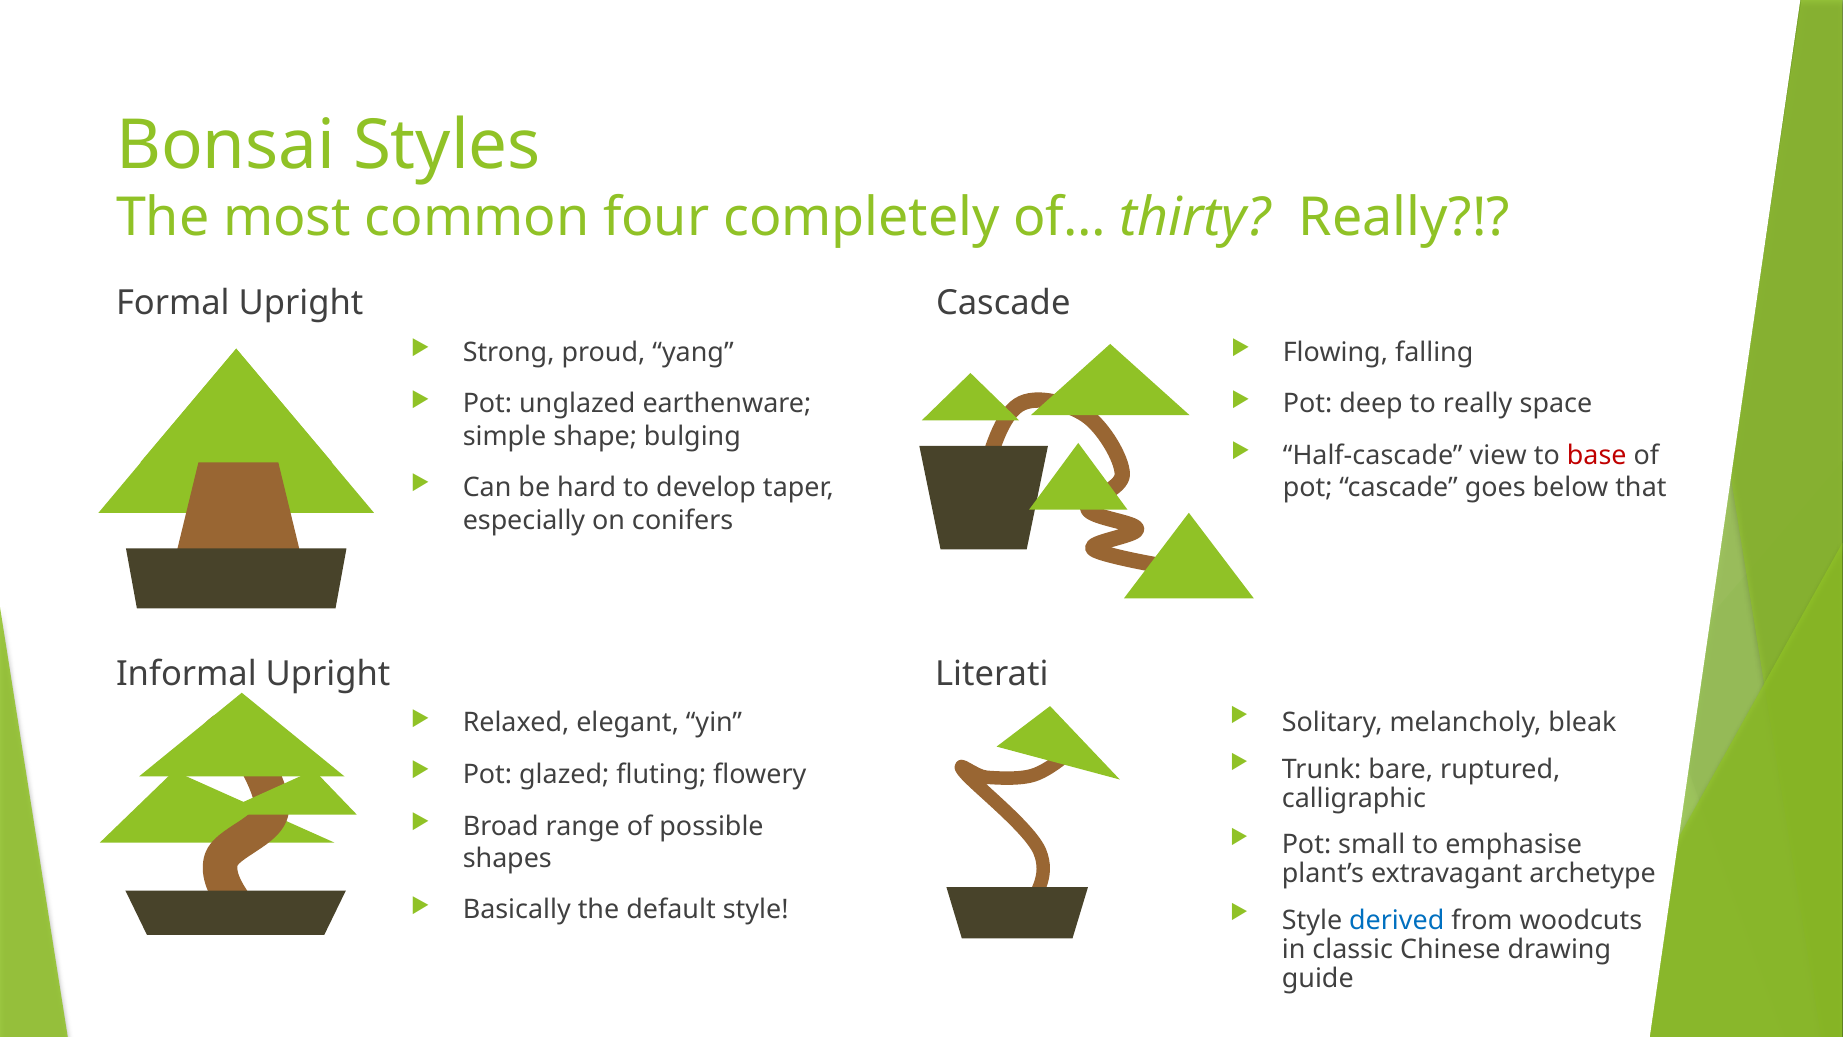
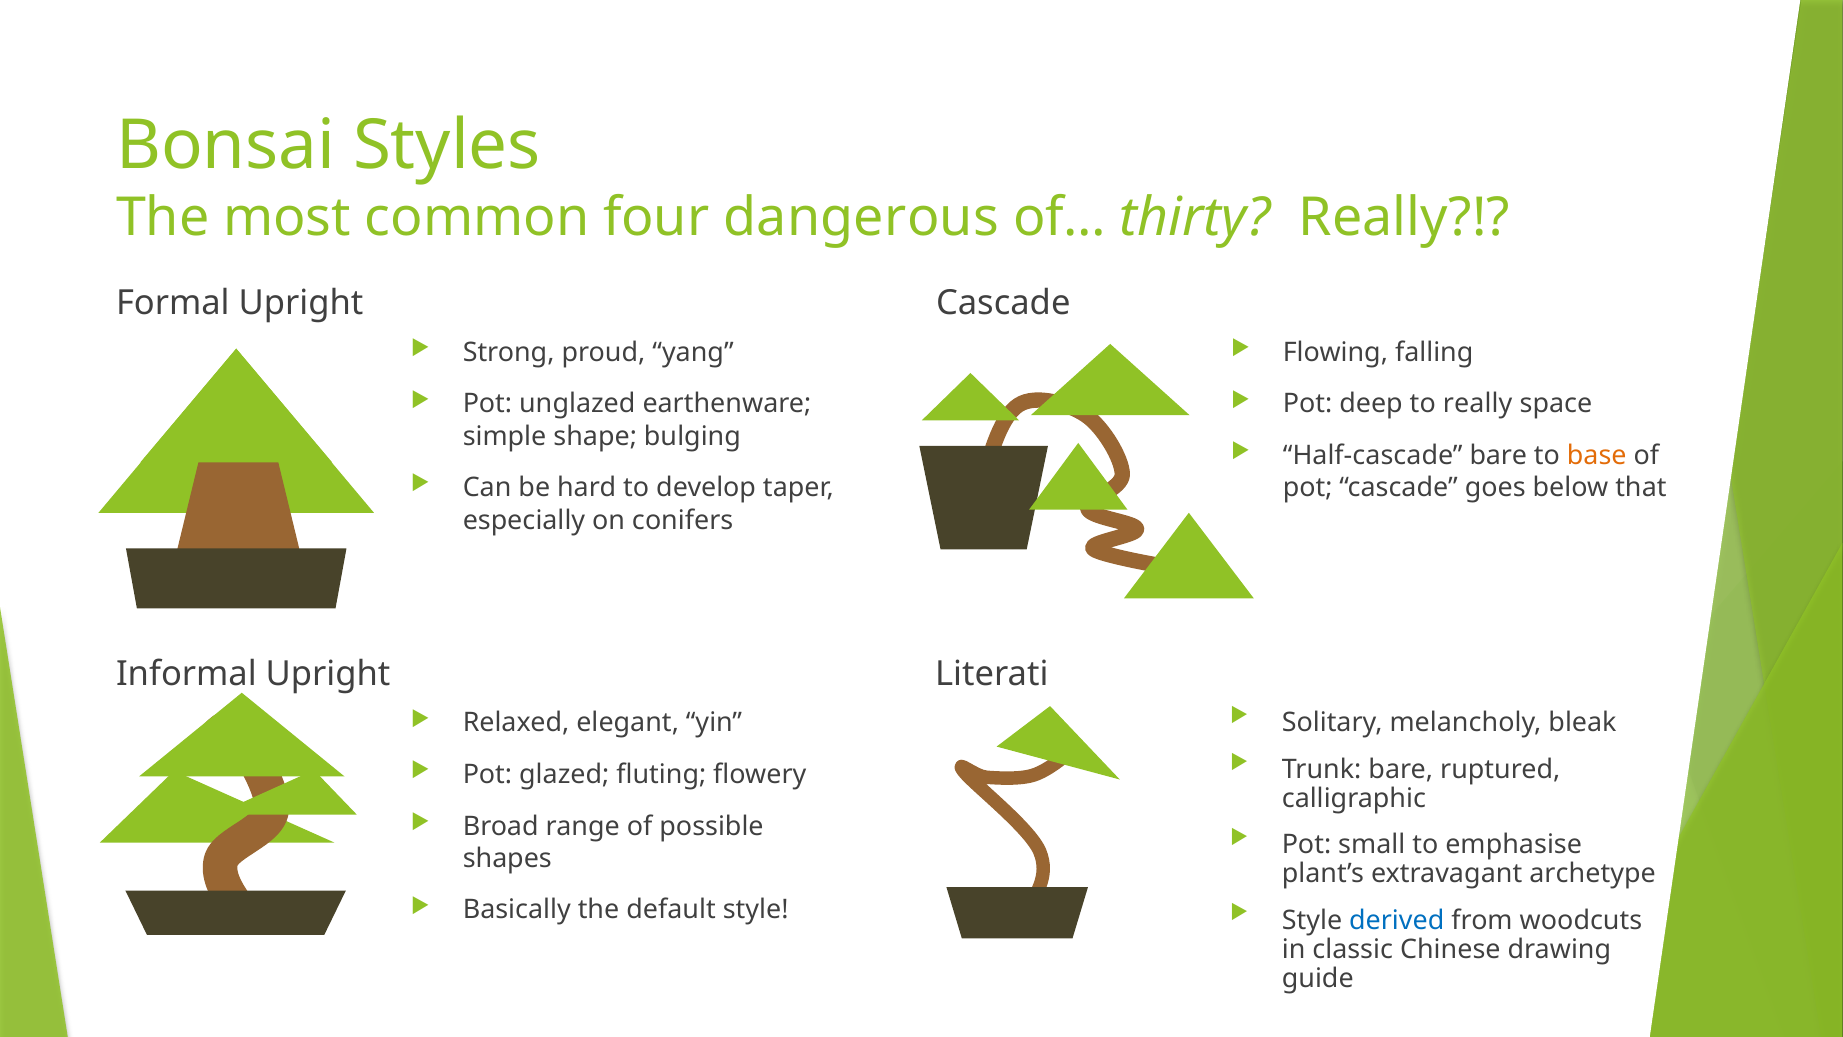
completely: completely -> dangerous (861, 218)
Half-cascade view: view -> bare (1498, 455)
base colour: red -> orange (1597, 455)
